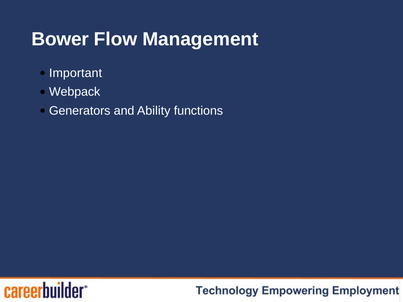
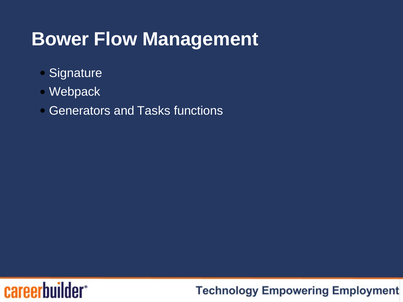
Important: Important -> Signature (76, 73)
Ability: Ability -> Tasks (154, 111)
